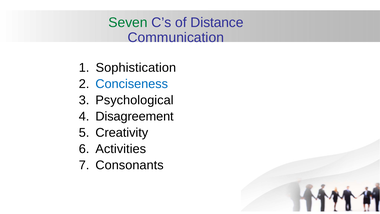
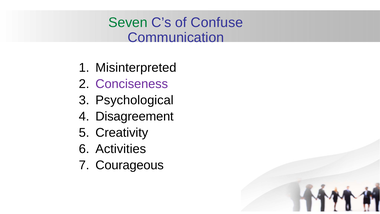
Distance: Distance -> Confuse (217, 23)
Sophistication: Sophistication -> Misinterpreted (136, 68)
Conciseness colour: blue -> purple (132, 84)
Consonants: Consonants -> Courageous (130, 165)
